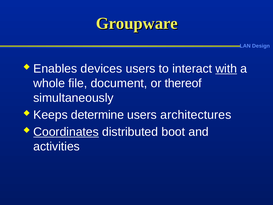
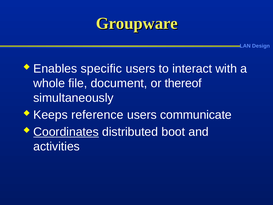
devices: devices -> specific (101, 69)
with underline: present -> none (226, 69)
determine: determine -> reference (97, 115)
architectures: architectures -> communicate (196, 115)
